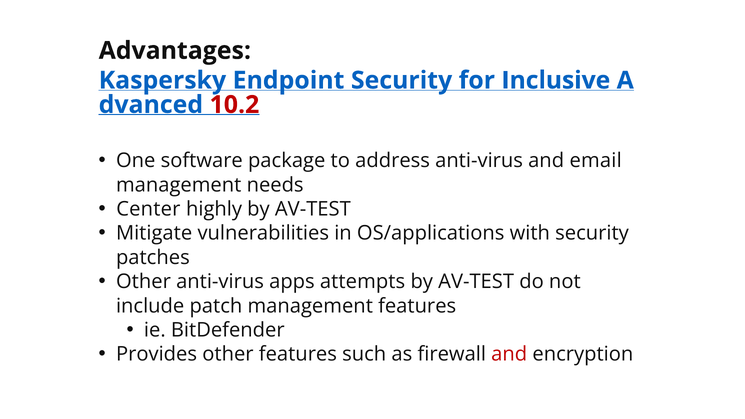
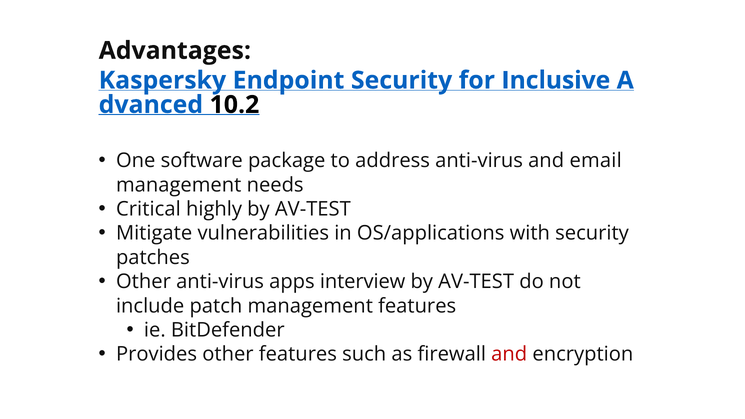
10.2 colour: red -> black (234, 105)
Center: Center -> Critical (148, 209)
attempts: attempts -> interview (363, 282)
